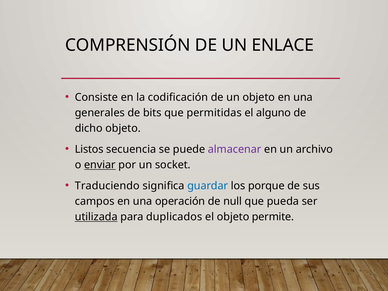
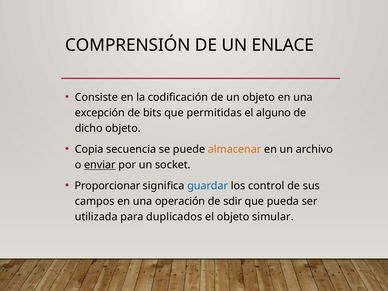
generales: generales -> excepción (100, 113)
Listos: Listos -> Copia (89, 149)
almacenar colour: purple -> orange (235, 149)
Traduciendo: Traduciendo -> Proporcionar (107, 186)
porque: porque -> control (266, 186)
null: null -> sdir (233, 201)
utilizada underline: present -> none (96, 217)
permite: permite -> simular (273, 217)
